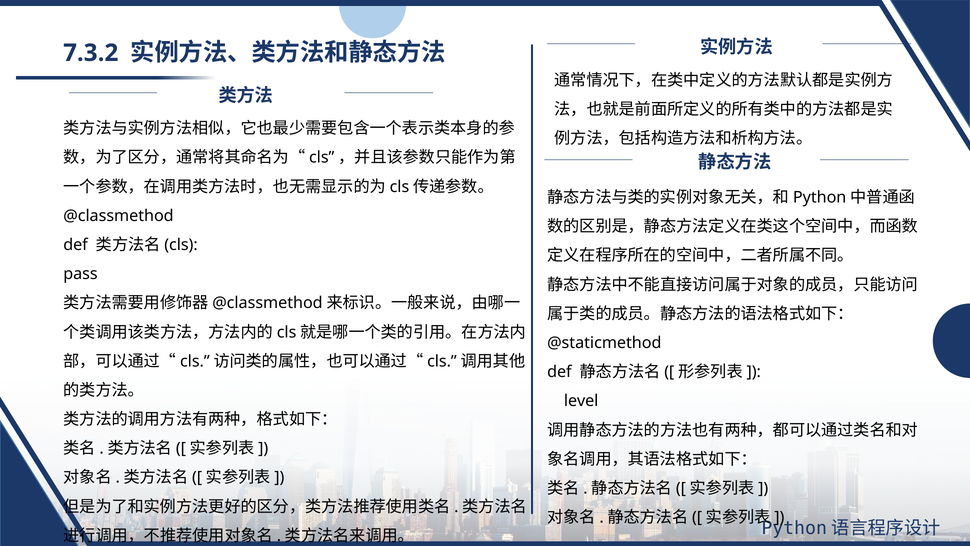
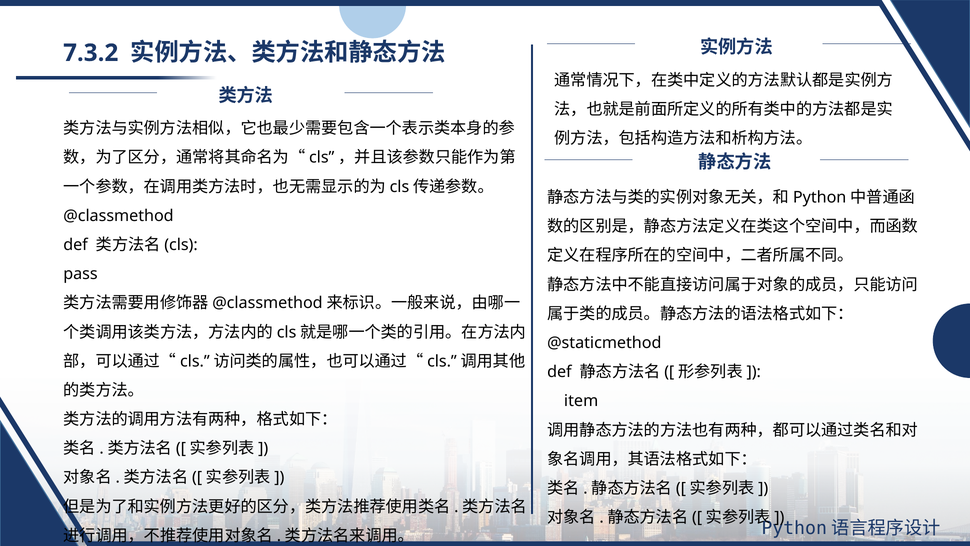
level: level -> item (581, 401)
